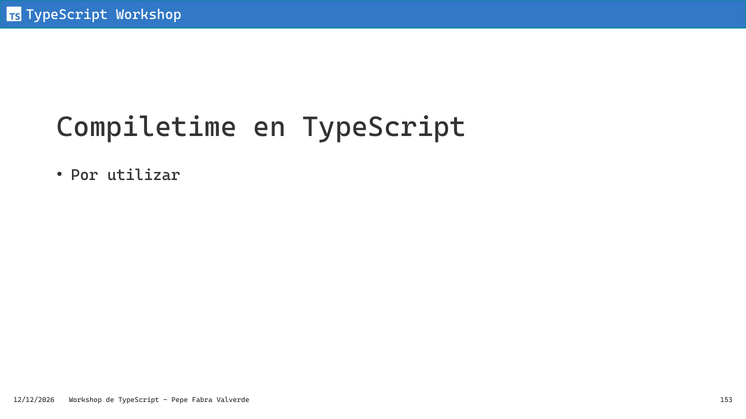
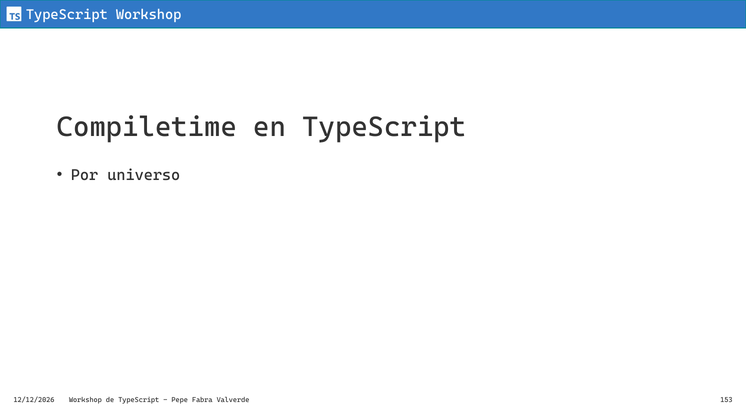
utilizar: utilizar -> universo (144, 175)
